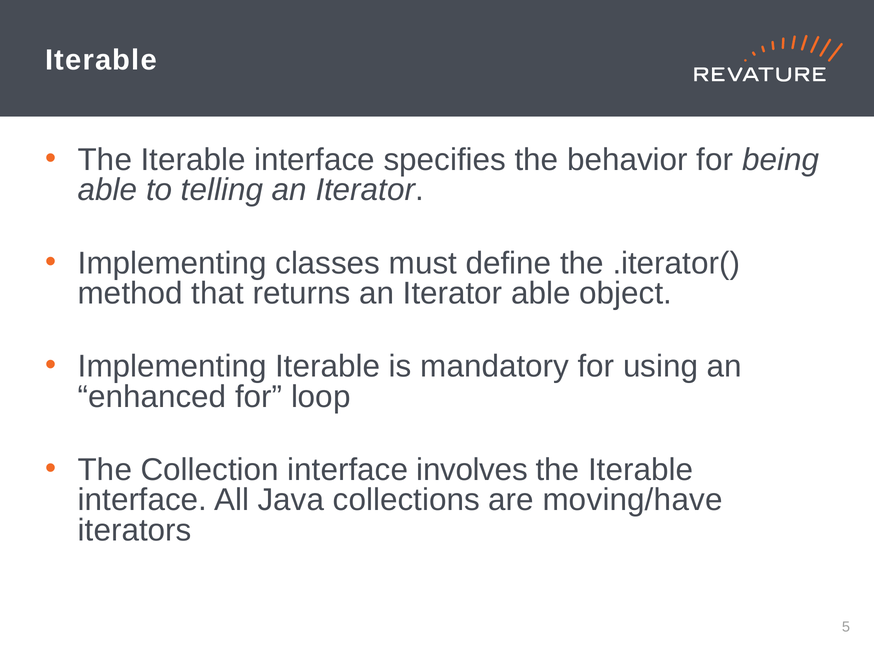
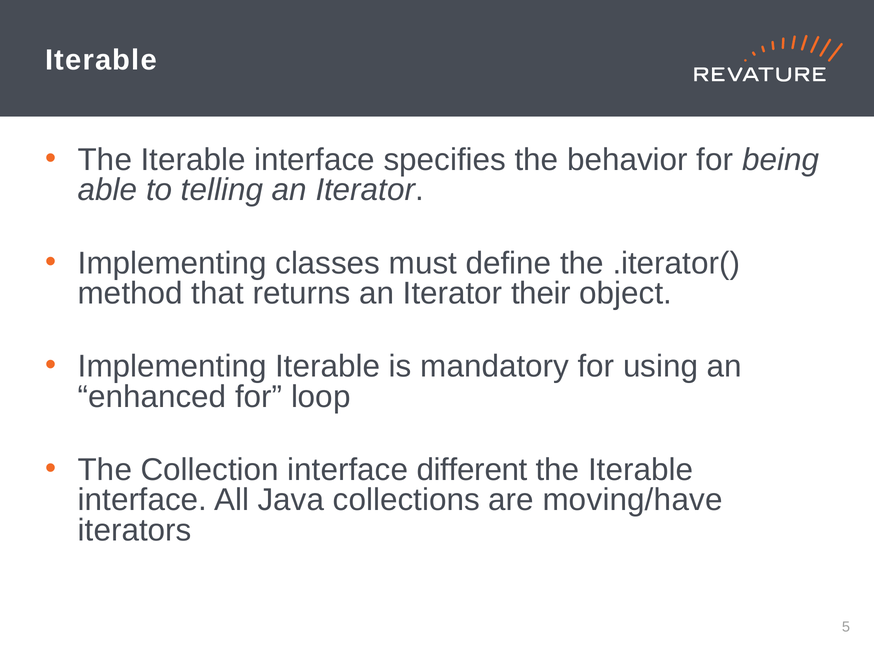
Iterator able: able -> their (541, 293)
involves: involves -> different (472, 469)
